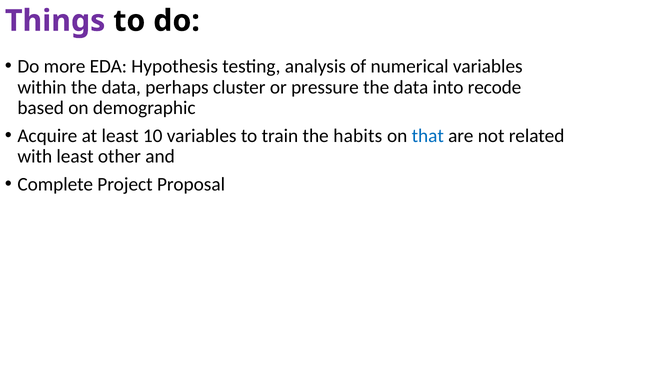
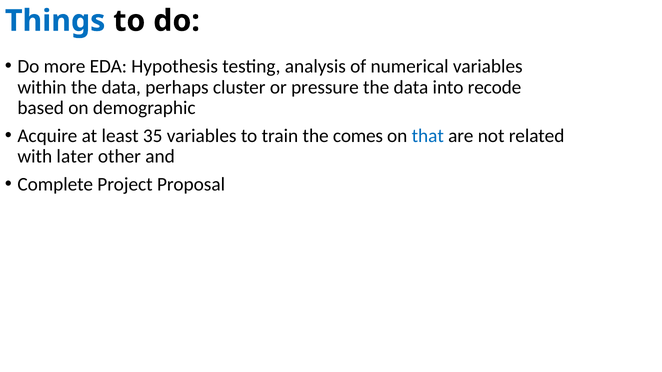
Things colour: purple -> blue (55, 21)
10: 10 -> 35 (153, 136)
habits: habits -> comes (358, 136)
with least: least -> later (75, 157)
